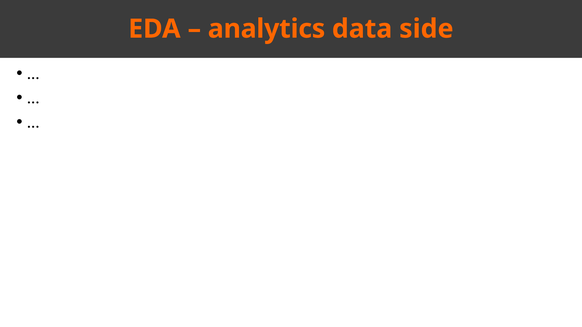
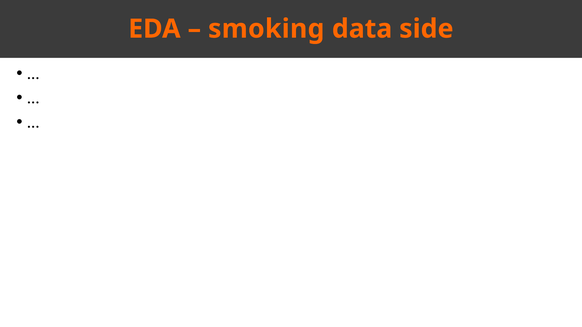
analytics: analytics -> smoking (266, 29)
